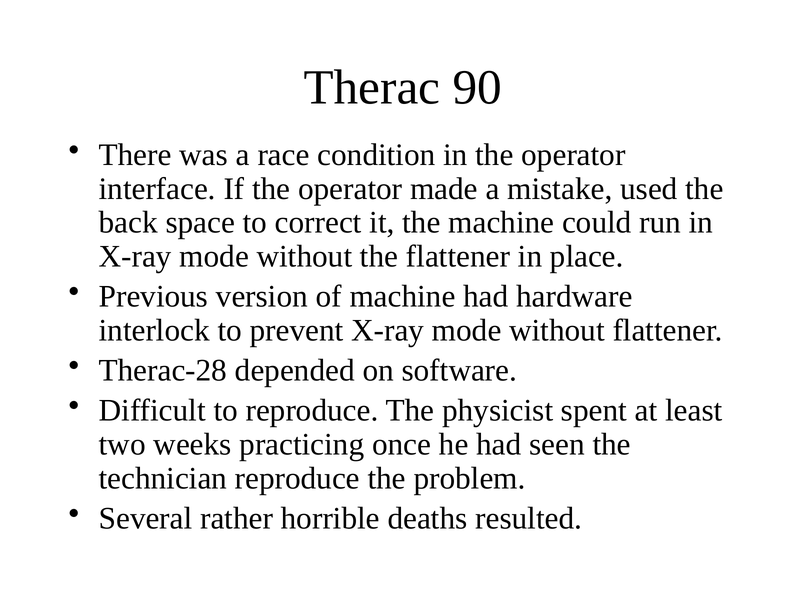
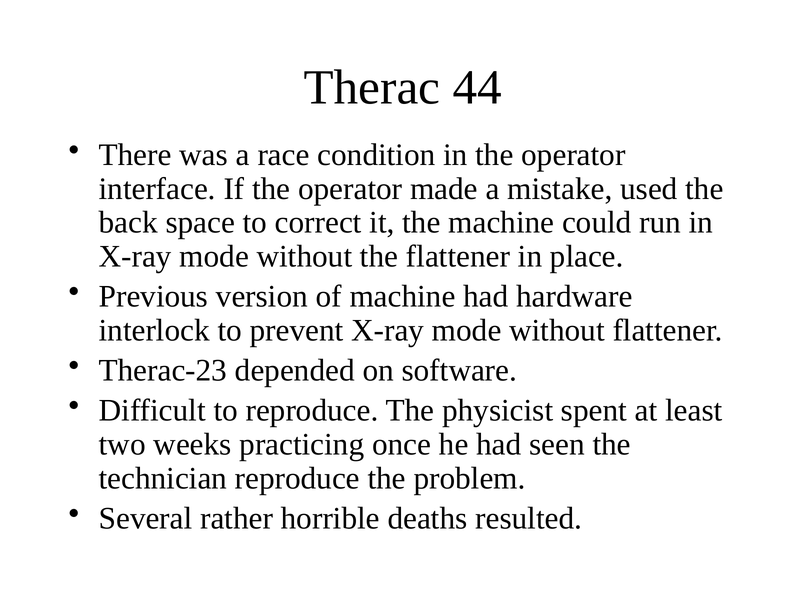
90: 90 -> 44 (477, 87)
Therac-28: Therac-28 -> Therac-23 (163, 371)
